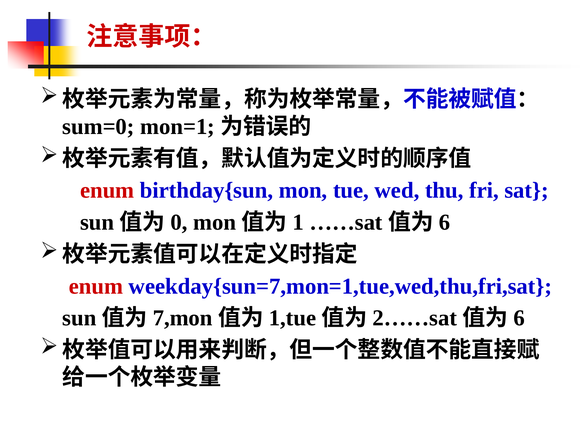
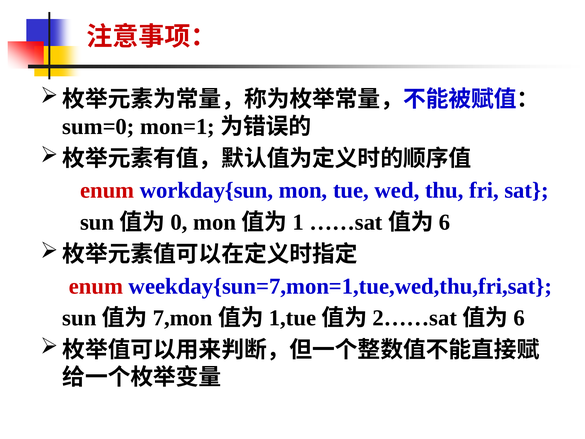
birthday{sun: birthday{sun -> workday{sun (207, 190)
